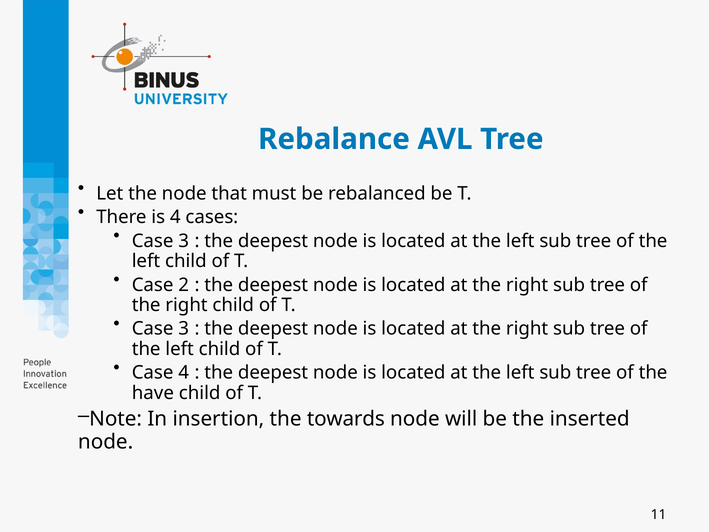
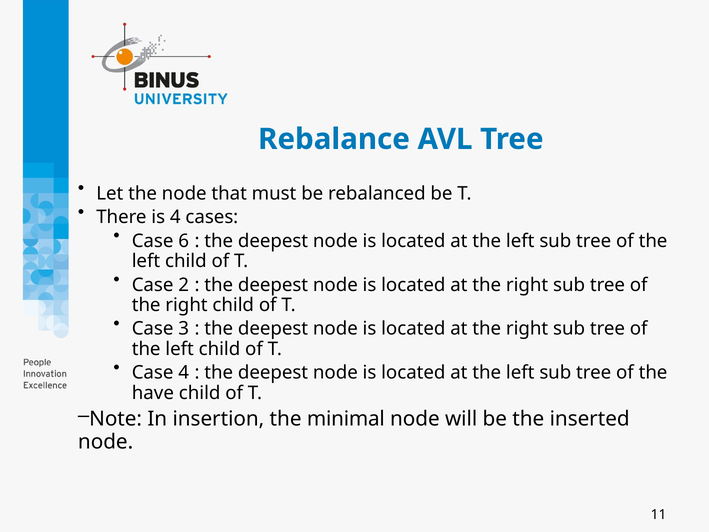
3: 3 -> 6 (184, 241)
towards: towards -> minimal (346, 419)
